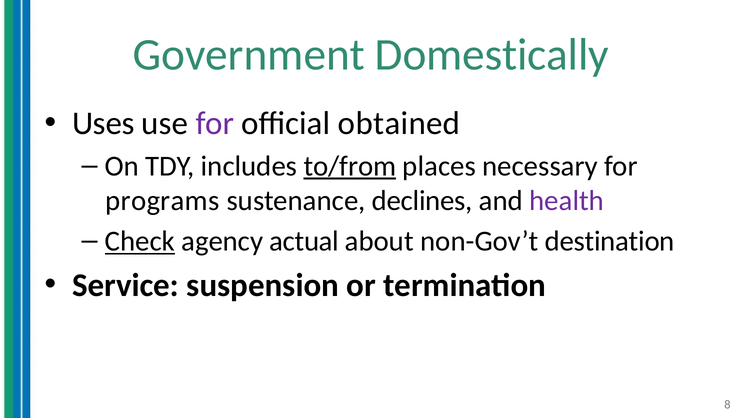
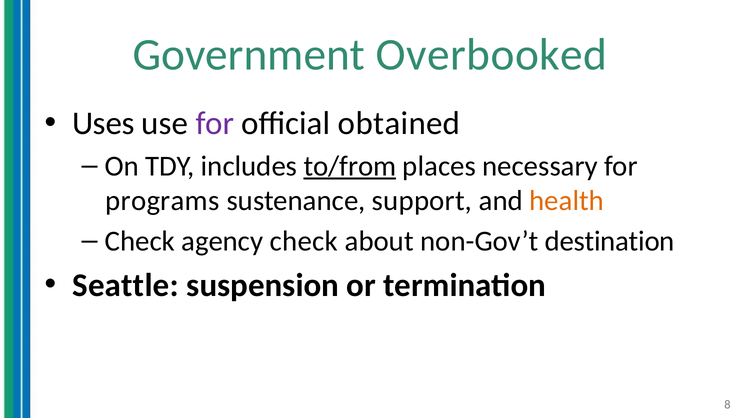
Domestically: Domestically -> Overbooked (492, 55)
declines: declines -> support (422, 200)
health colour: purple -> orange (567, 200)
Check underline: present -> none (140, 241)
agency actual: actual -> check (304, 241)
Service: Service -> Seattle (126, 285)
